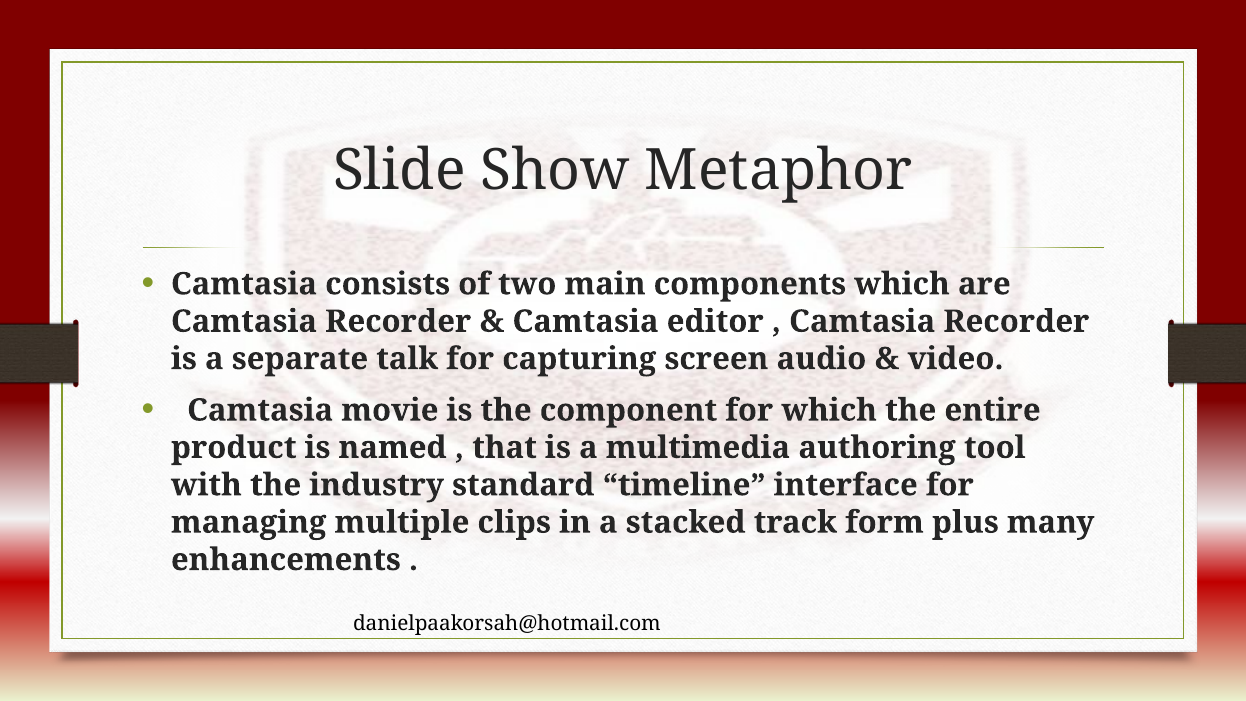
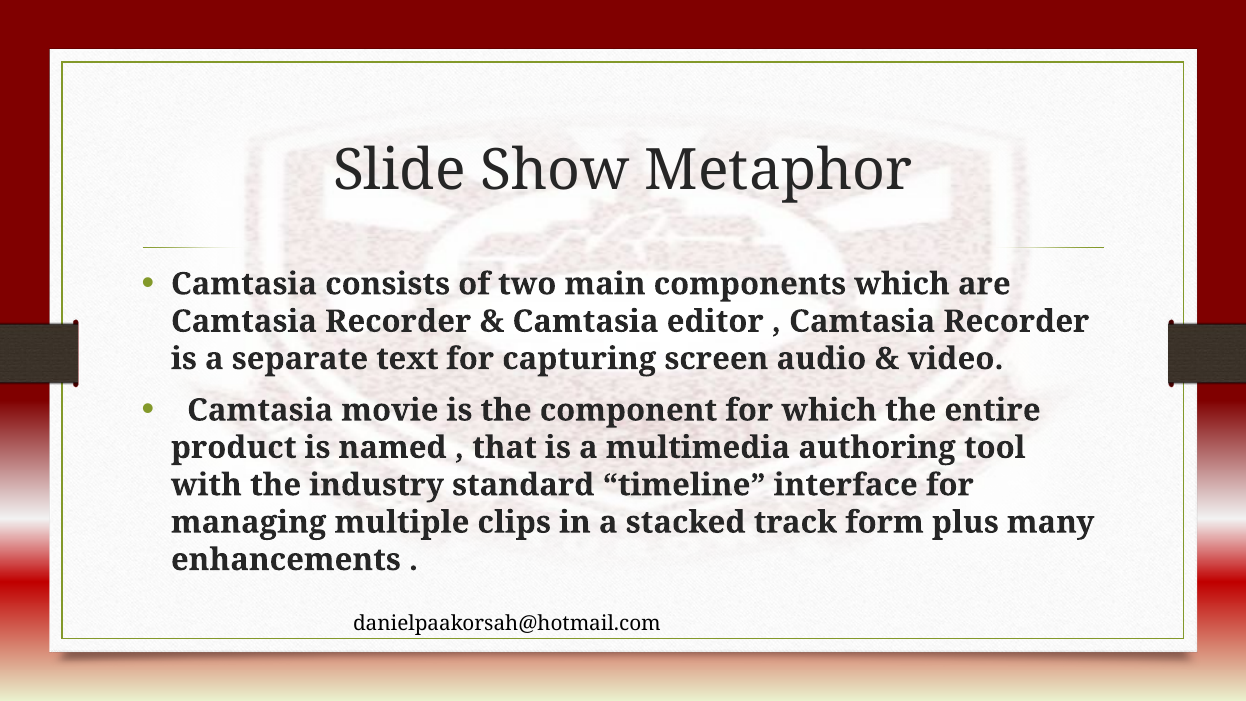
talk: talk -> text (407, 359)
